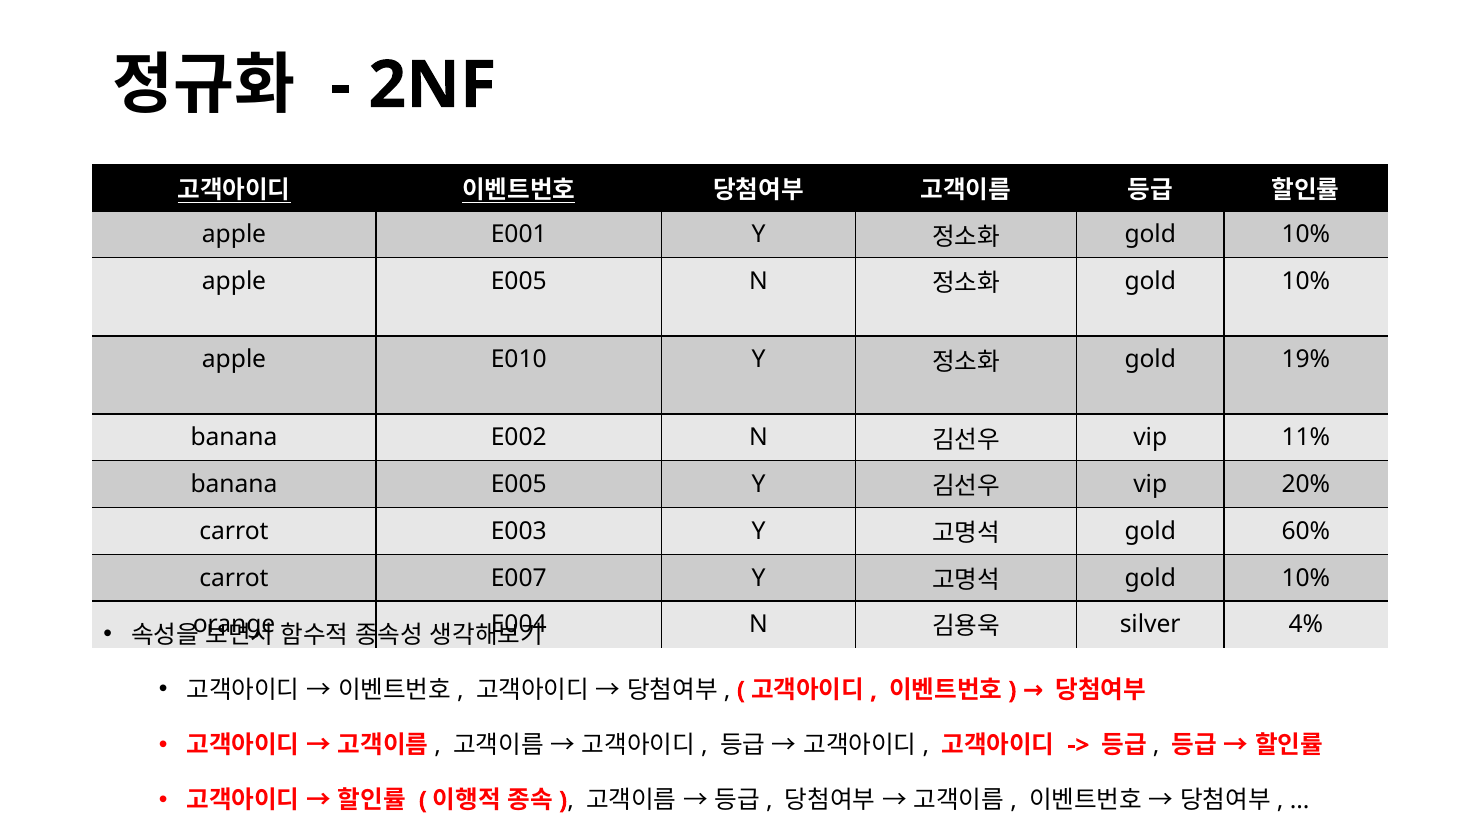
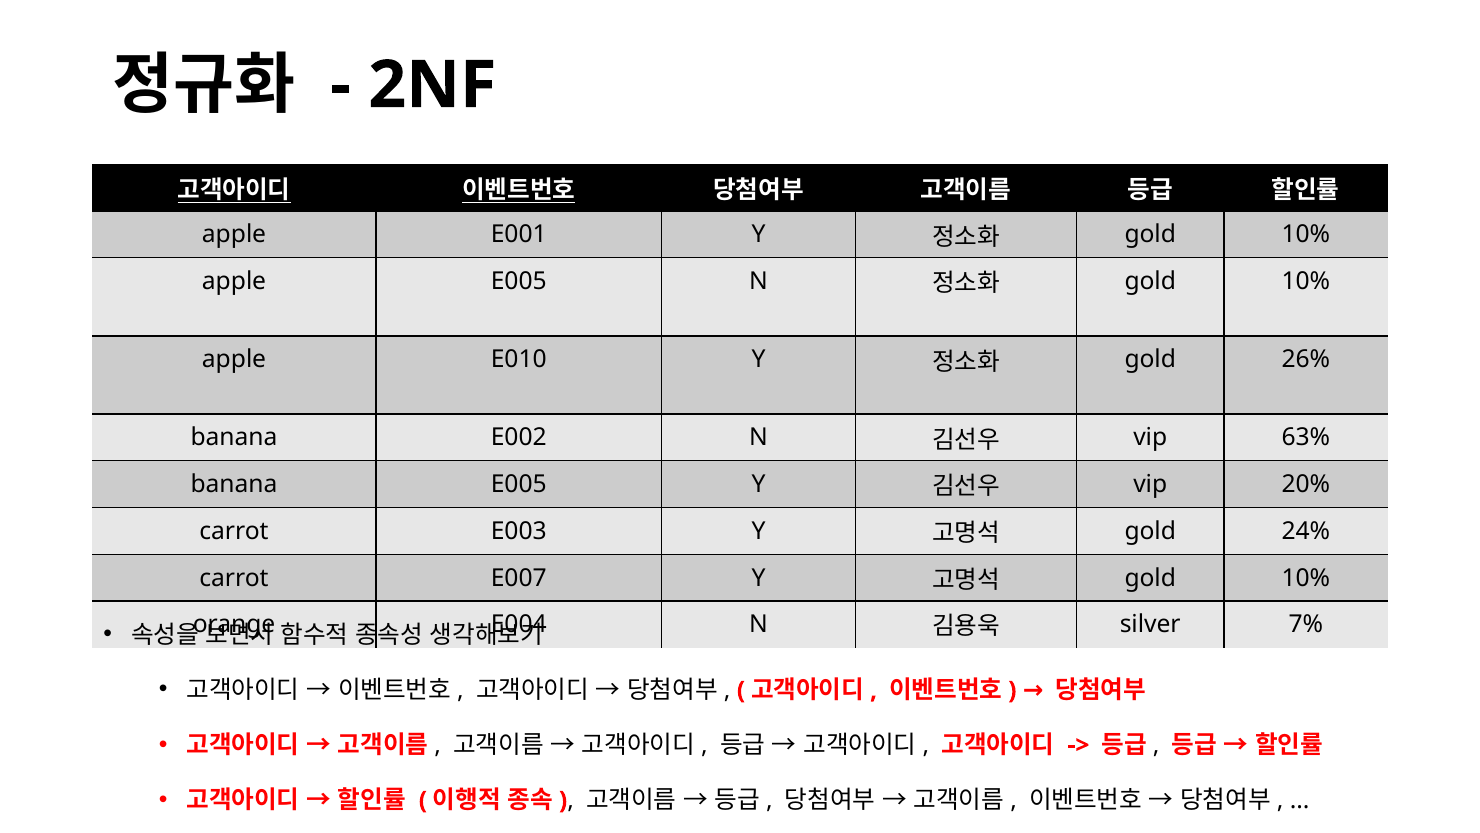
19%: 19% -> 26% (1306, 359)
11%: 11% -> 63% (1306, 438)
60%: 60% -> 24% (1306, 531)
4%: 4% -> 7% (1306, 624)
